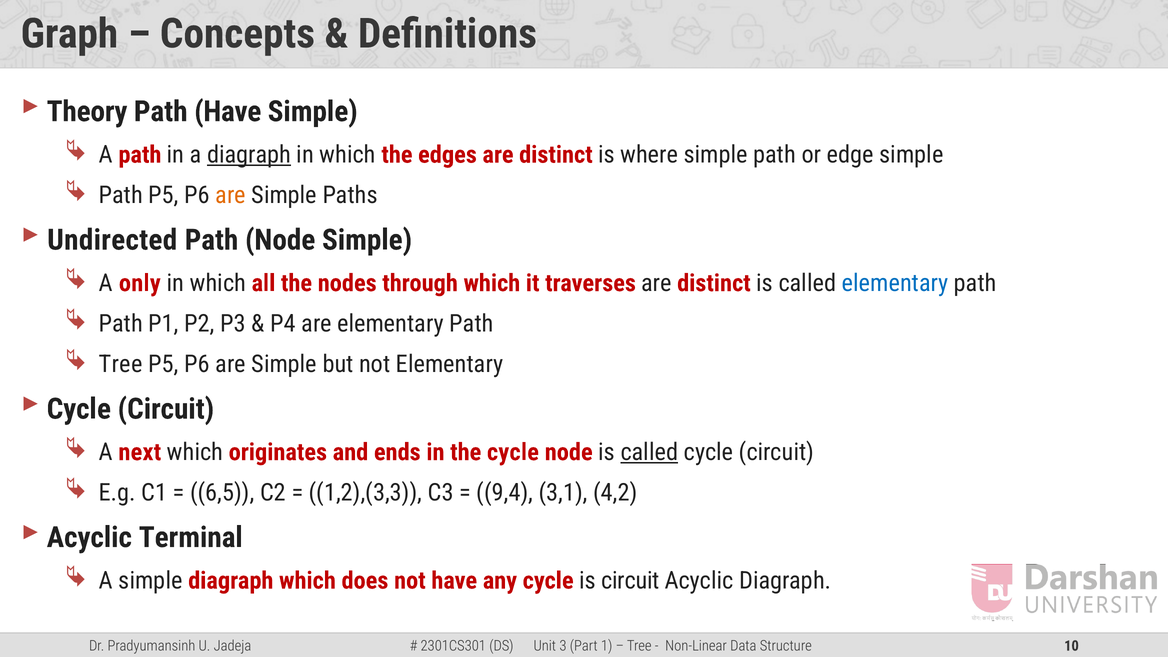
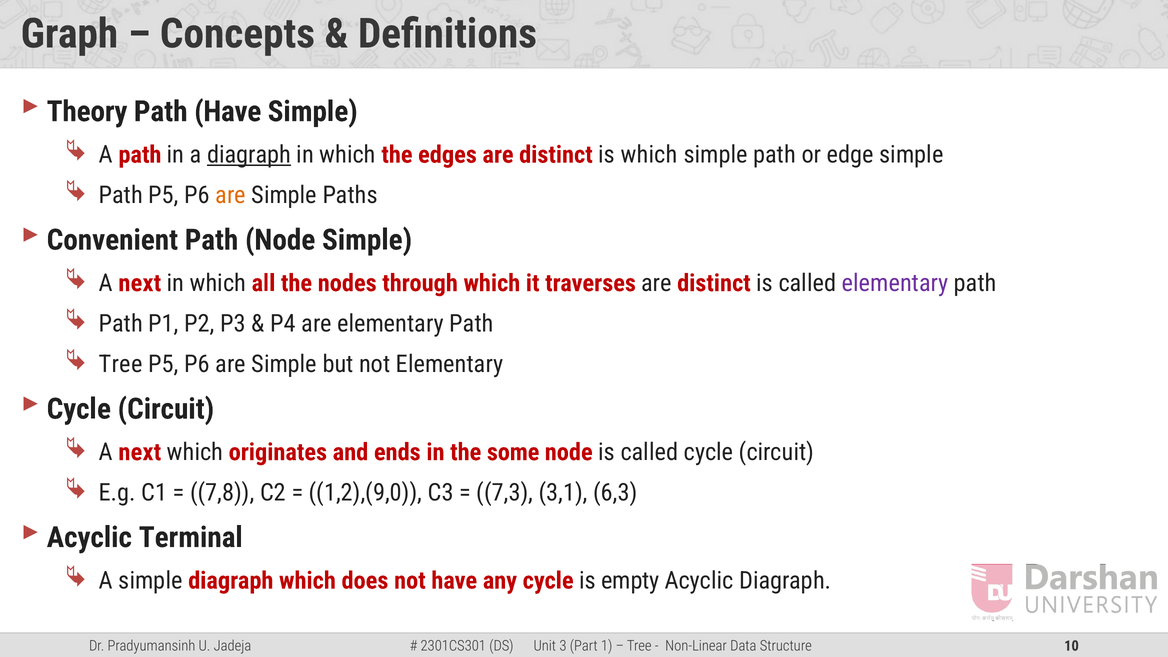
is where: where -> which (649, 155)
Undirected: Undirected -> Convenient (112, 240)
only: only -> next (140, 283)
elementary colour: blue -> purple (895, 283)
the cycle: cycle -> some (513, 452)
called underline: present -> none (649, 452)
6,5: 6,5 -> 7,8 (222, 493)
1,2),(3,3: 1,2),(3,3 -> 1,2),(9,0 (365, 493)
9,4: 9,4 -> 7,3 (505, 493)
4,2: 4,2 -> 6,3 (615, 493)
is circuit: circuit -> empty (630, 581)
